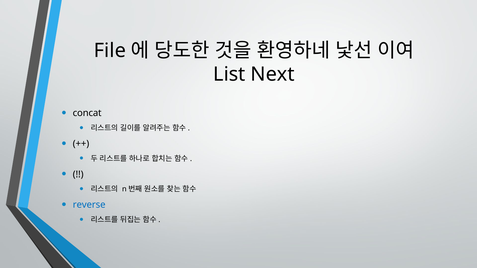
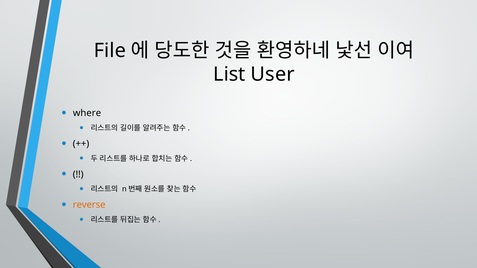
Next: Next -> User (273, 74)
concat: concat -> where (87, 113)
reverse colour: blue -> orange (89, 205)
